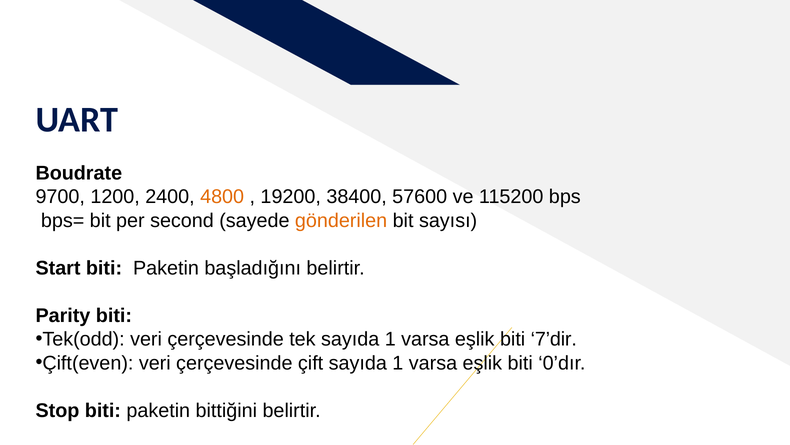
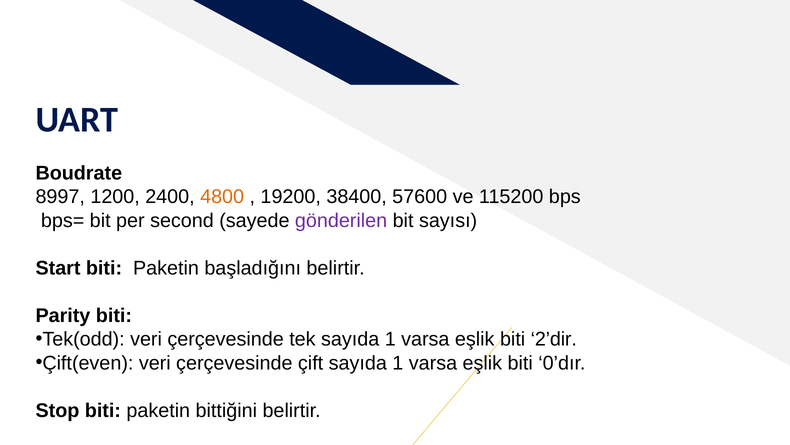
9700: 9700 -> 8997 (60, 197)
gönderilen colour: orange -> purple (341, 220)
7’dir: 7’dir -> 2’dir (554, 339)
